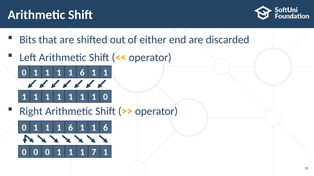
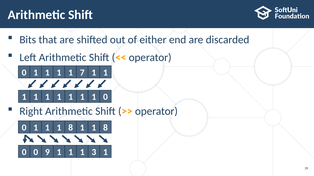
6: 6 -> 7 (82, 73)
6: 6 -> 8 (71, 128)
6: 6 -> 8 (105, 128)
0 0 0: 0 -> 9 (47, 153)
7: 7 -> 3 (94, 153)
